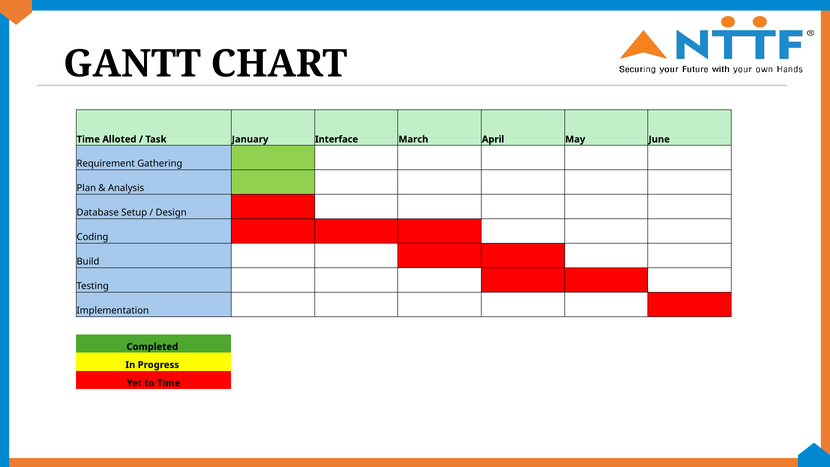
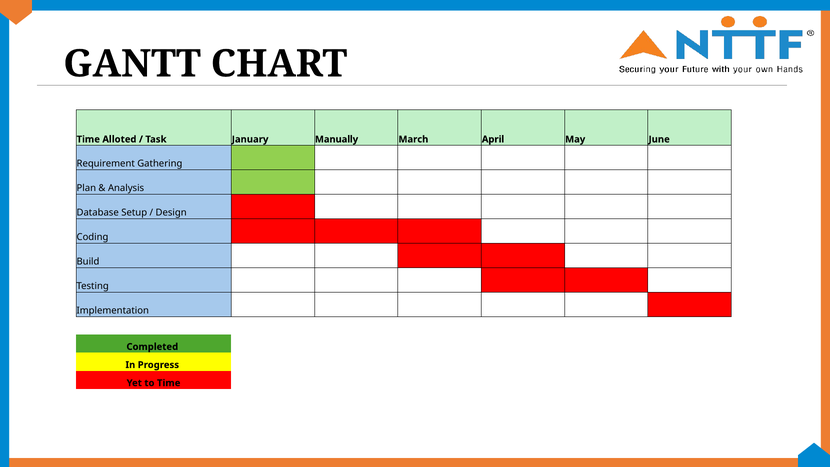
Interface: Interface -> Manually (337, 139)
